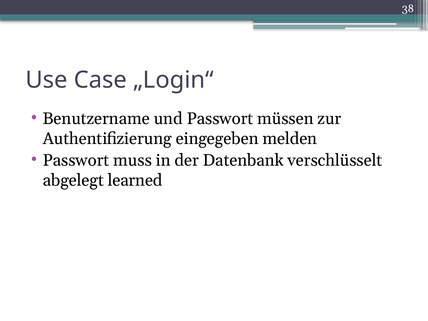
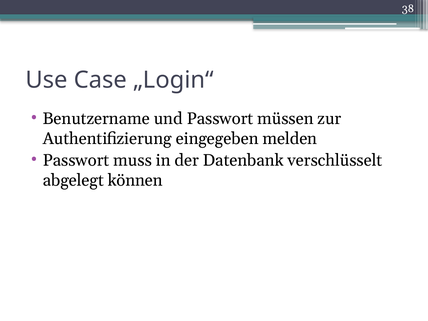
learned: learned -> können (135, 180)
